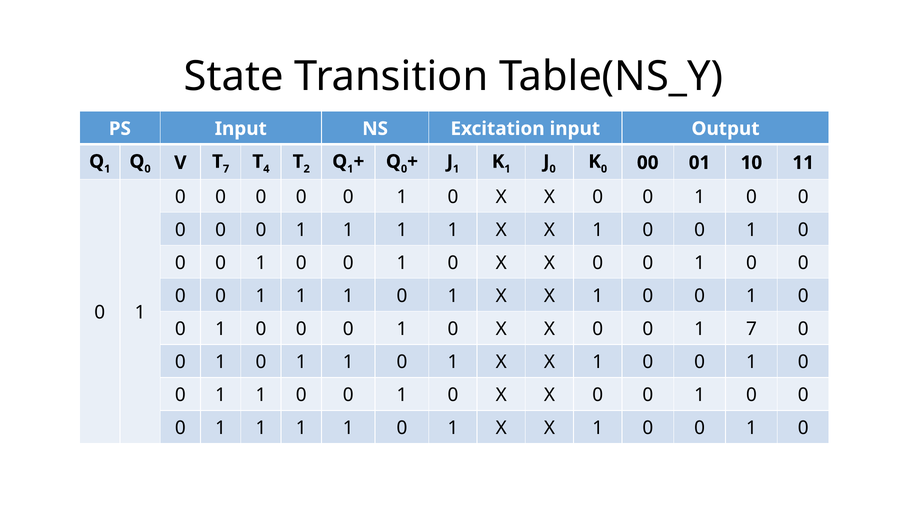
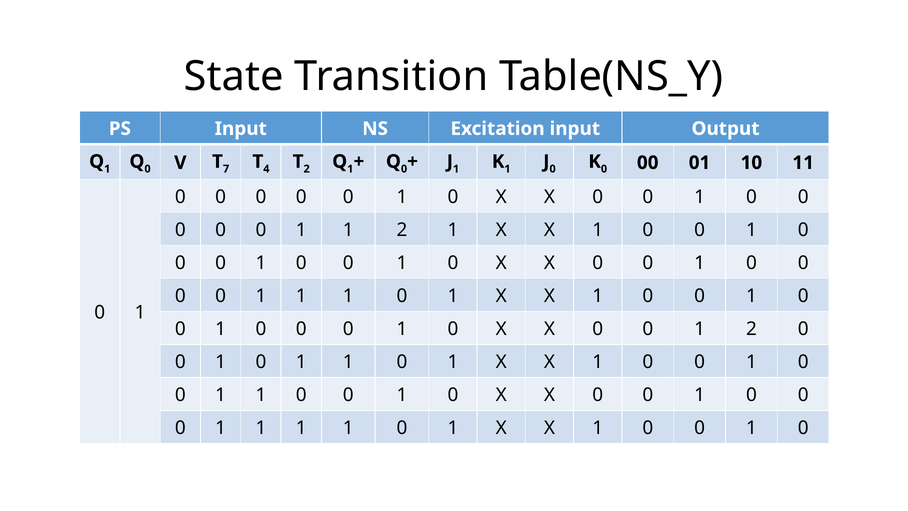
1: 1 -> 2 (402, 230)
0 1 7: 7 -> 2 (751, 329)
